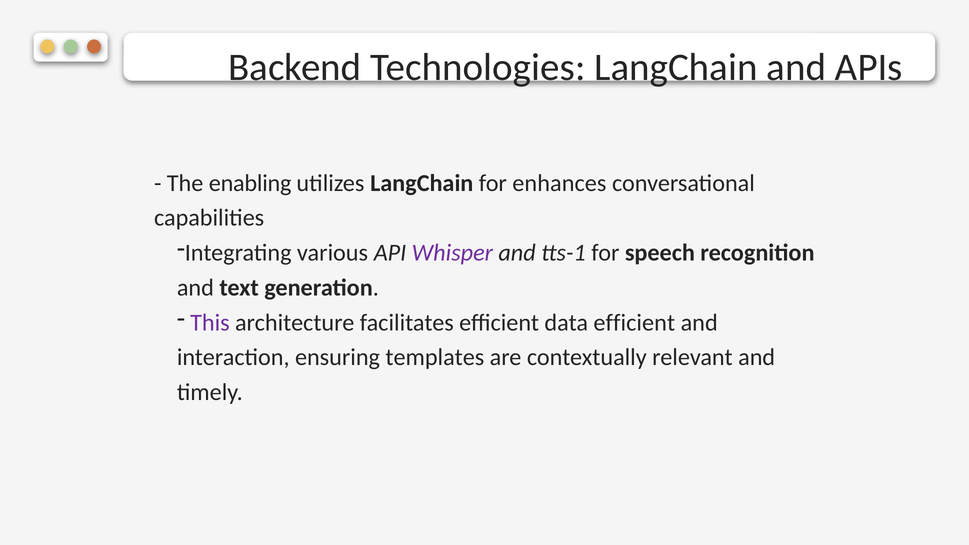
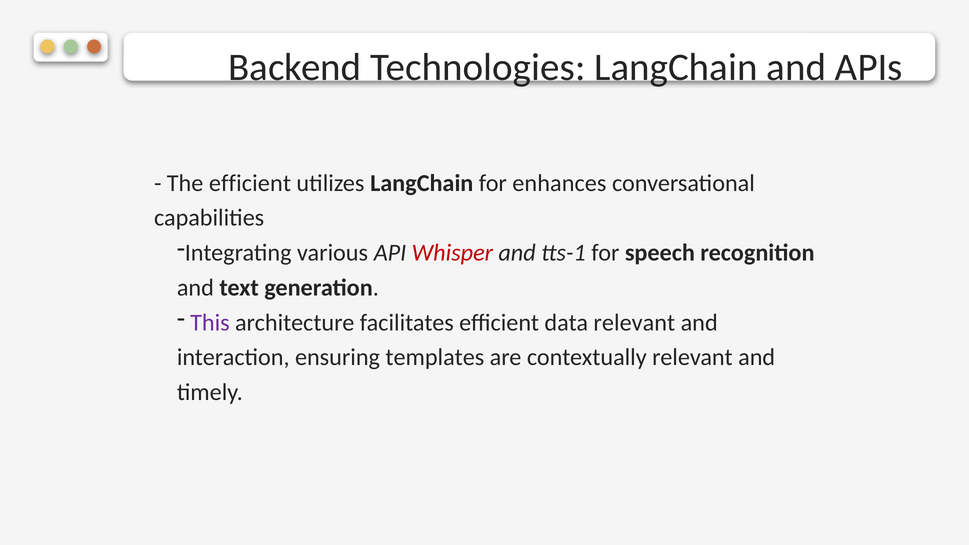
The enabling: enabling -> efficient (250, 183)
Whisper colour: purple -> red (452, 253)
data efficient: efficient -> relevant (634, 323)
